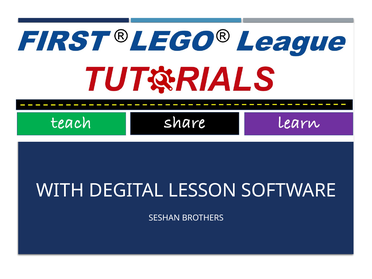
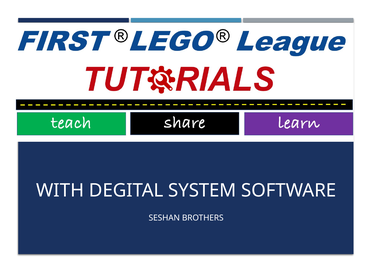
LESSON: LESSON -> SYSTEM (202, 190)
